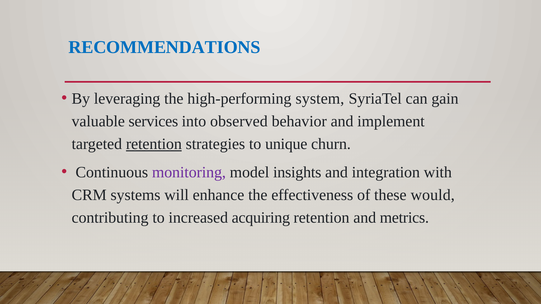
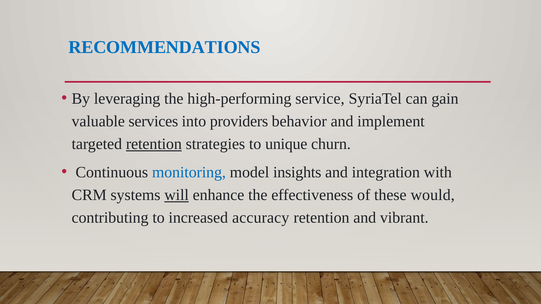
system: system -> service (320, 99)
observed: observed -> providers (239, 121)
monitoring colour: purple -> blue (189, 172)
will underline: none -> present (177, 195)
acquiring: acquiring -> accuracy (261, 218)
metrics: metrics -> vibrant (404, 218)
